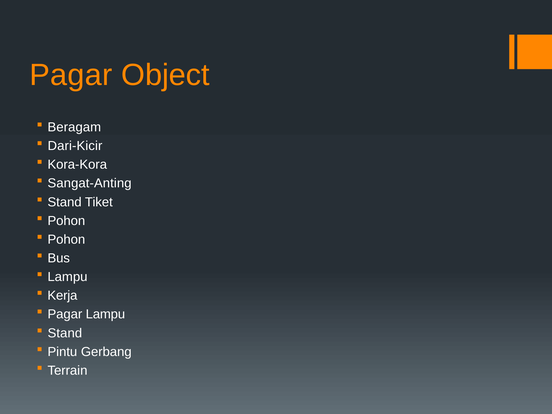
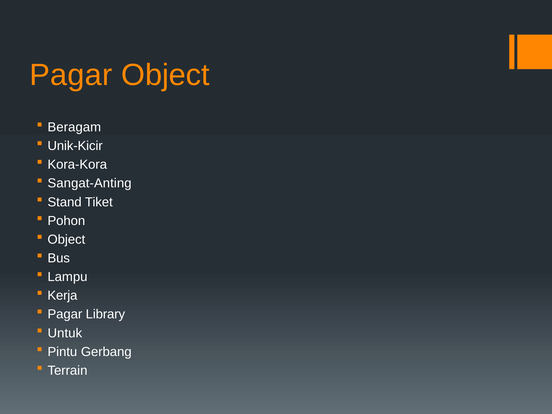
Dari-Kicir: Dari-Kicir -> Unik-Kicir (75, 146)
Pohon: Pohon -> Object (66, 239)
Pagar Lampu: Lampu -> Library (105, 314)
Stand: Stand -> Untuk (65, 333)
